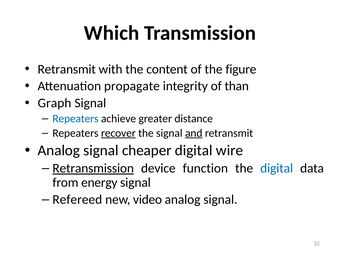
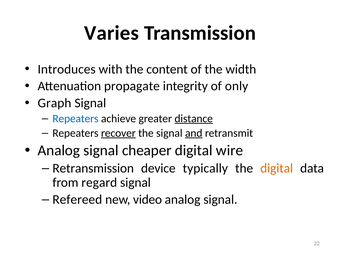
Which: Which -> Varies (112, 33)
Retransmit: Retransmit -> Introduces (67, 69)
figure: figure -> width (241, 69)
than: than -> only (237, 86)
distance underline: none -> present (194, 119)
Retransmission underline: present -> none (93, 168)
function: function -> typically (205, 168)
digital colour: blue -> orange (277, 168)
energy: energy -> regard (99, 183)
